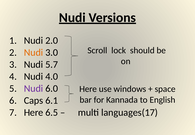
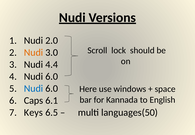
5.7: 5.7 -> 4.4 (52, 64)
4.0: 4.0 -> 6.0 (52, 76)
Nudi colour: purple -> blue (33, 88)
Here: Here -> Keys (33, 112)
languages(17: languages(17 -> languages(50 (130, 112)
